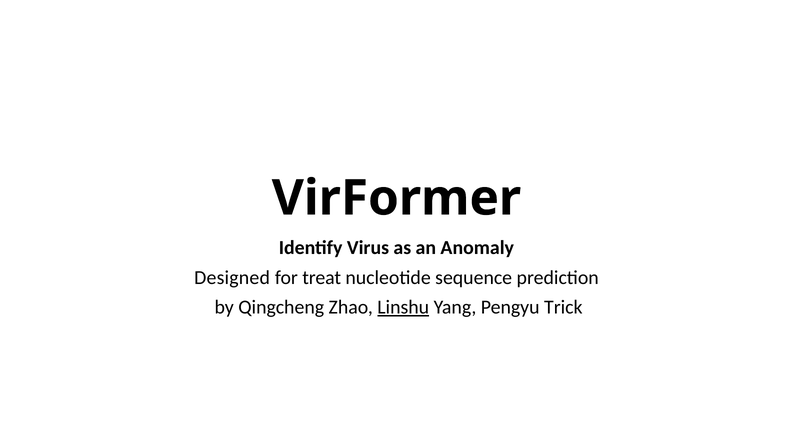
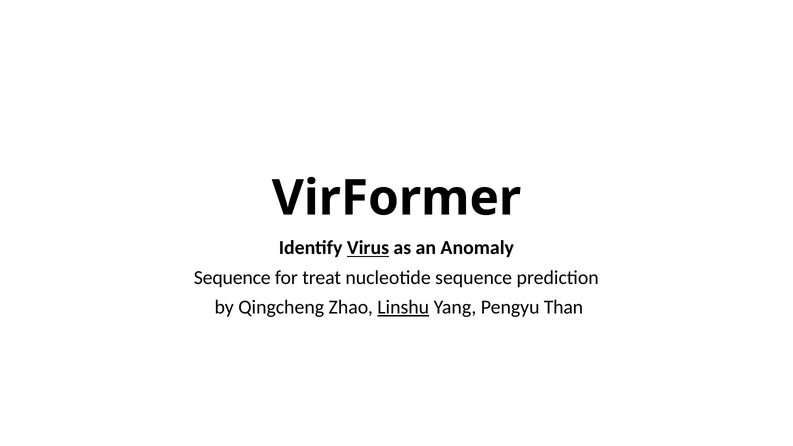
Virus underline: none -> present (368, 248)
Designed: Designed -> Sequence (232, 278)
Trick: Trick -> Than (563, 307)
